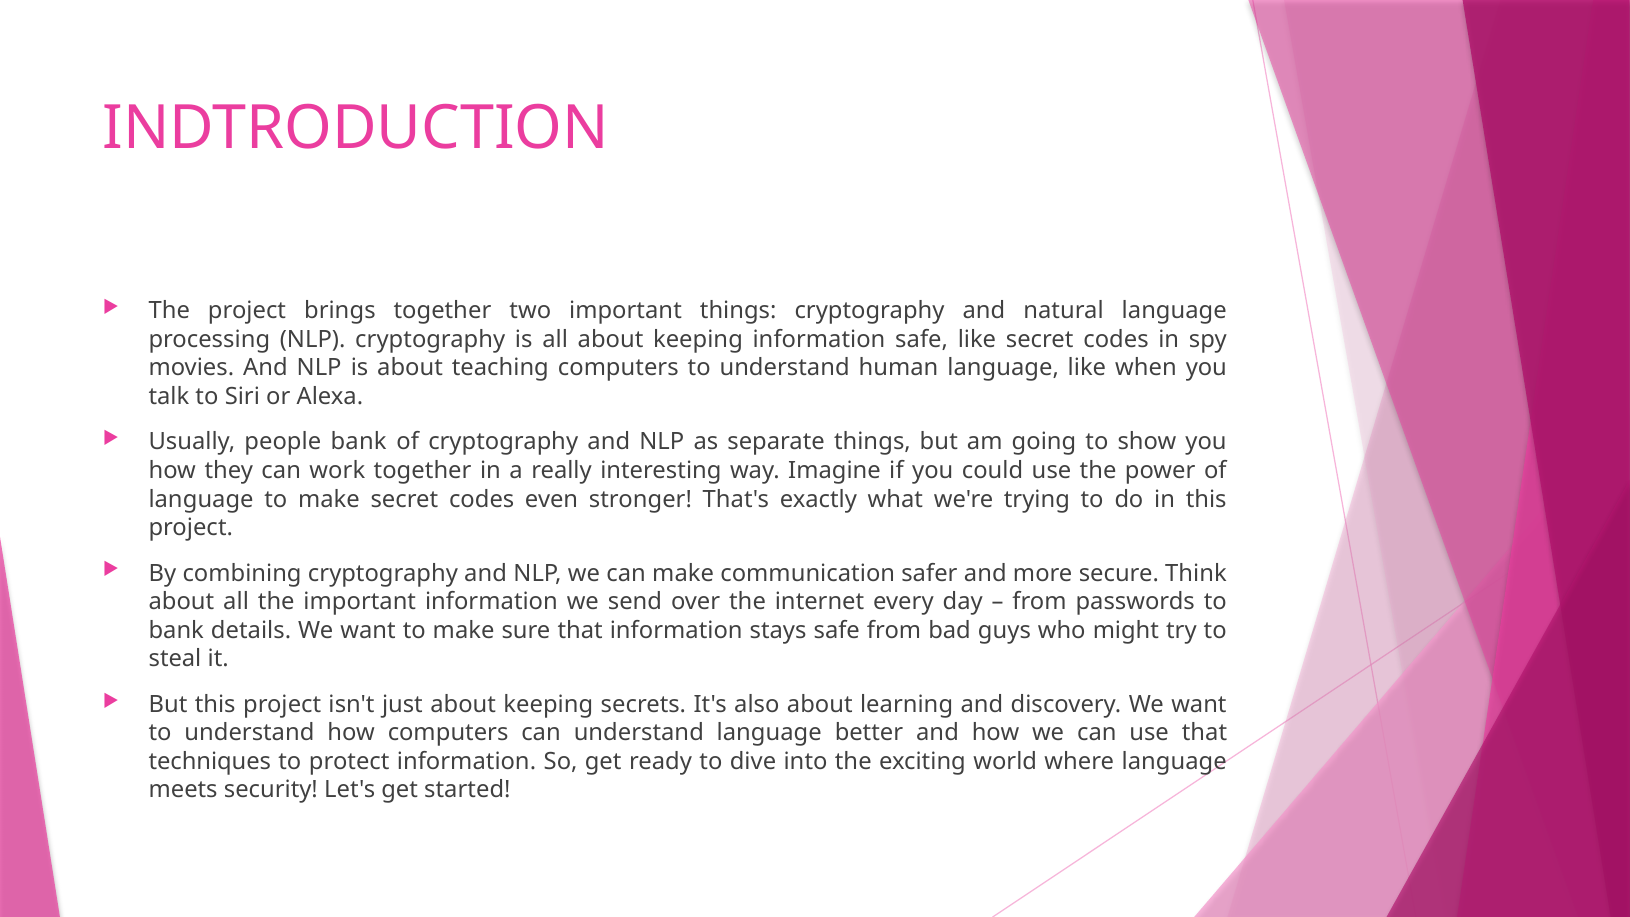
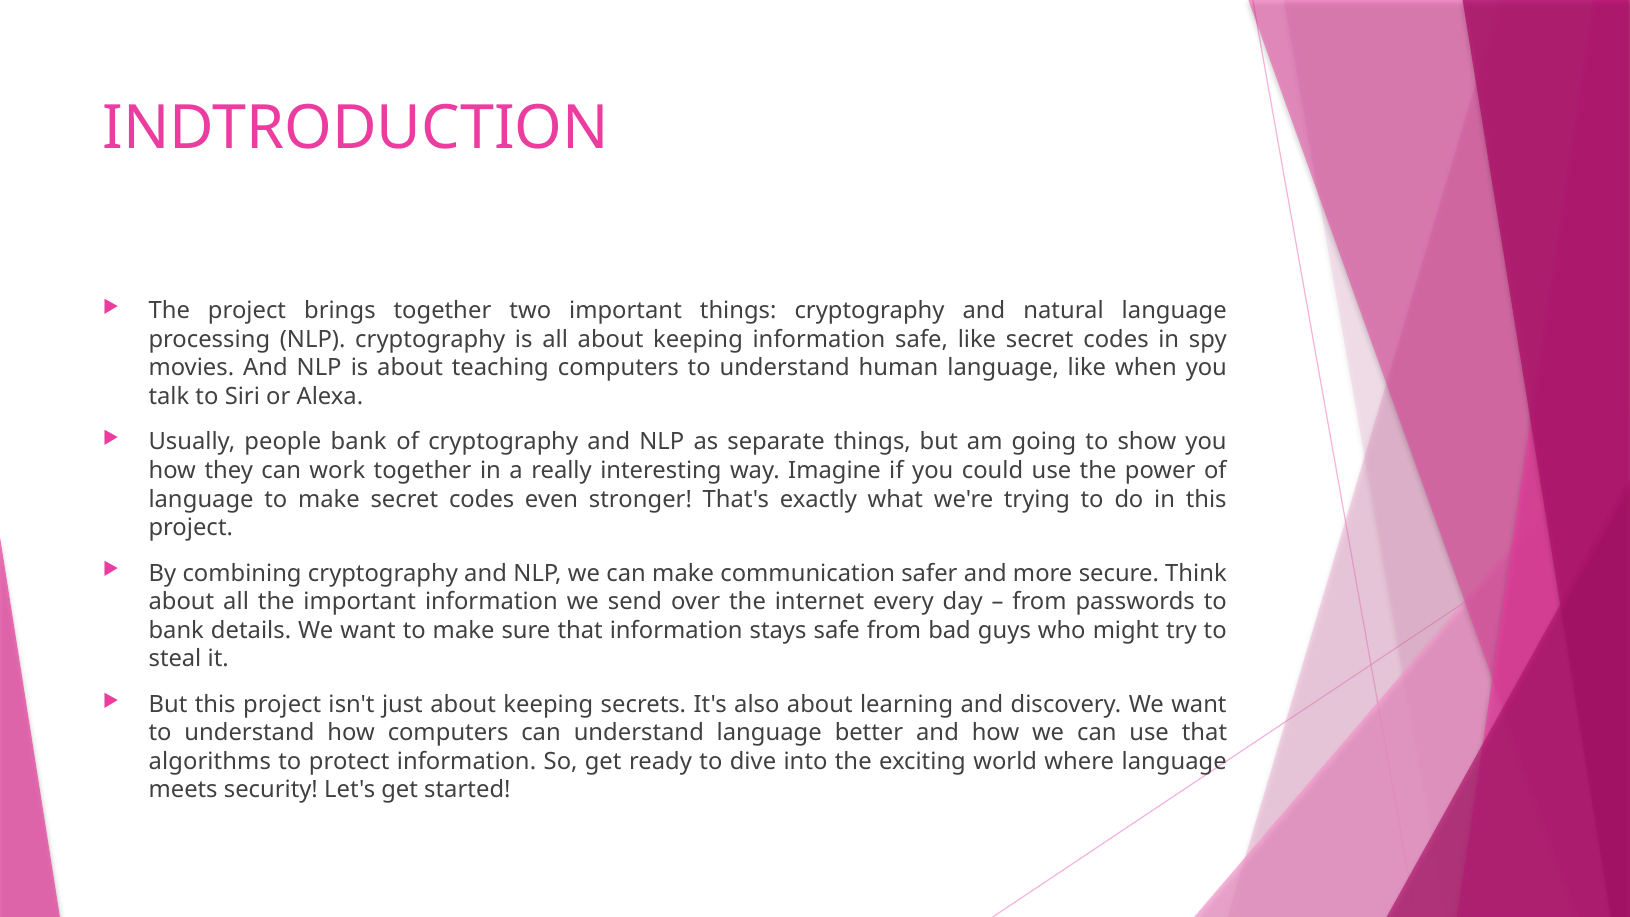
techniques: techniques -> algorithms (210, 761)
